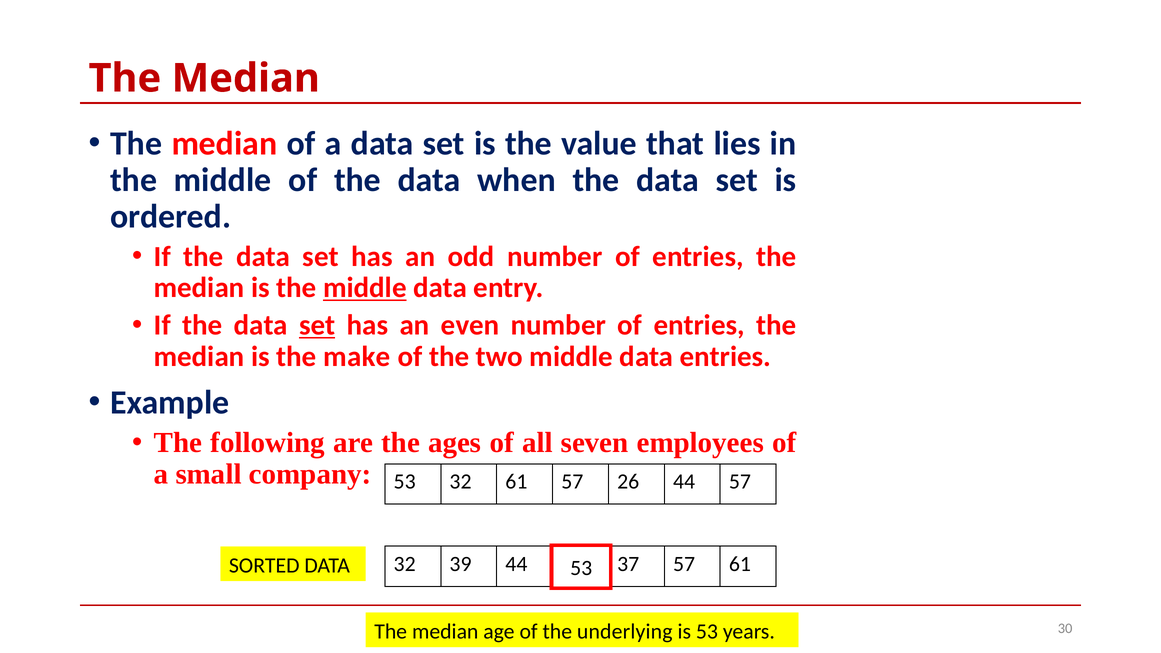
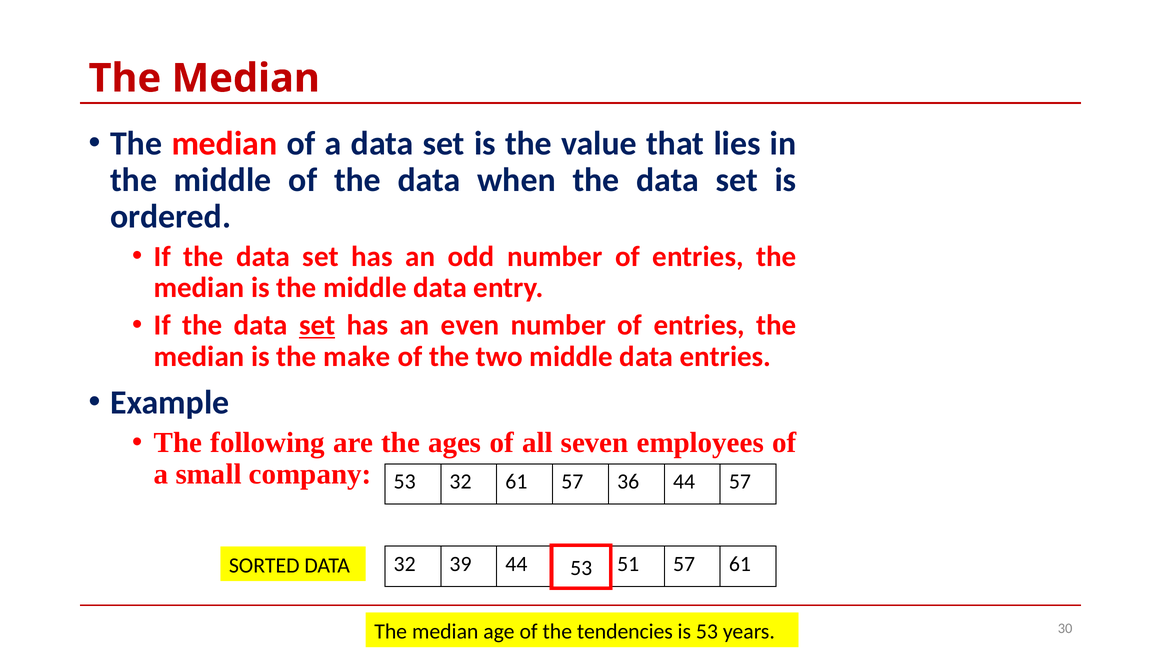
middle underline: present -> none (365, 288)
26: 26 -> 36 (628, 482)
37: 37 -> 51 (628, 564)
underlying: underlying -> tendencies (625, 631)
